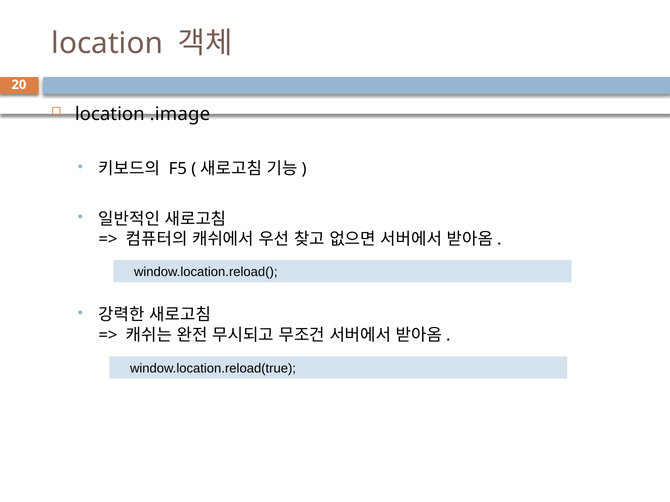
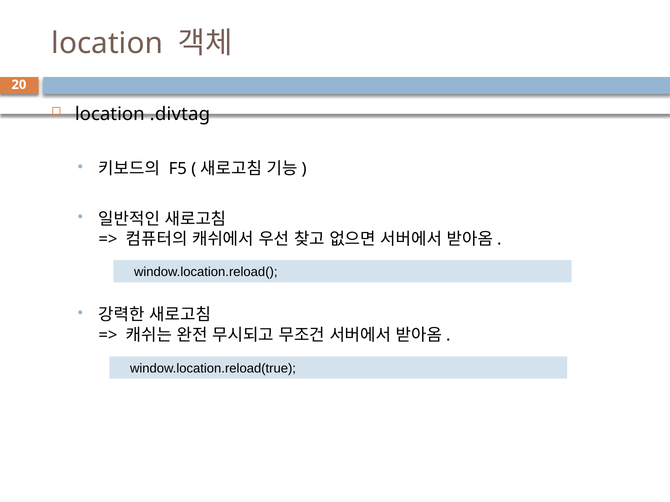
.image: .image -> .divtag (180, 114)
